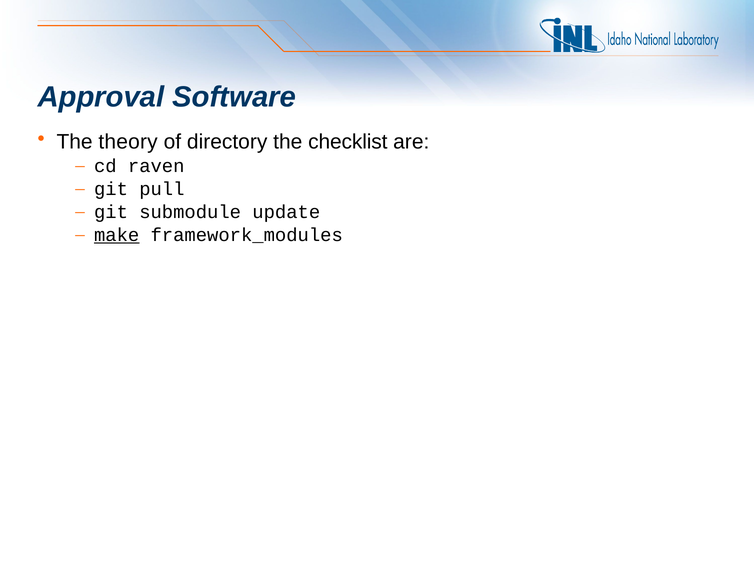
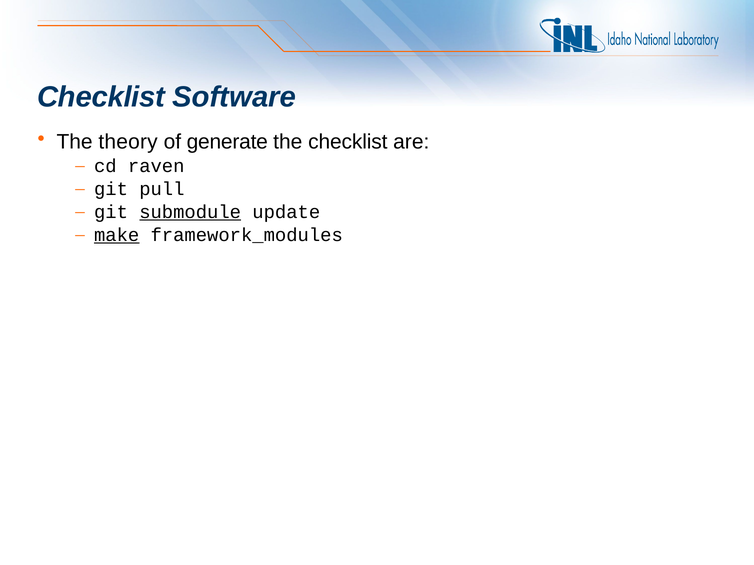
Approval: Approval -> Checklist (101, 97)
directory: directory -> generate (227, 142)
submodule underline: none -> present (190, 212)
